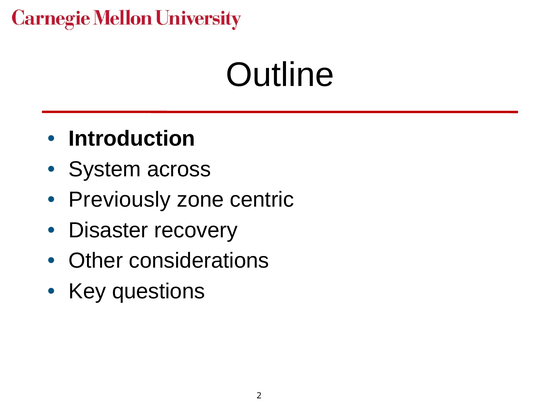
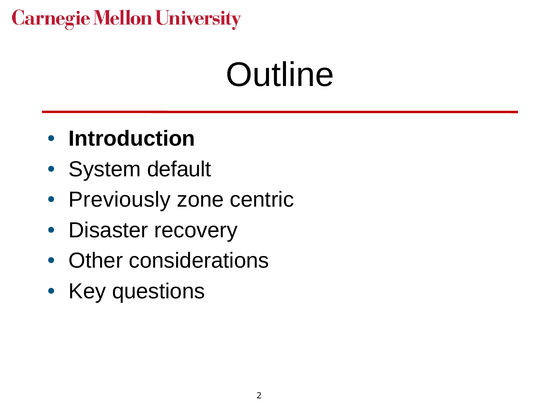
across: across -> default (179, 169)
